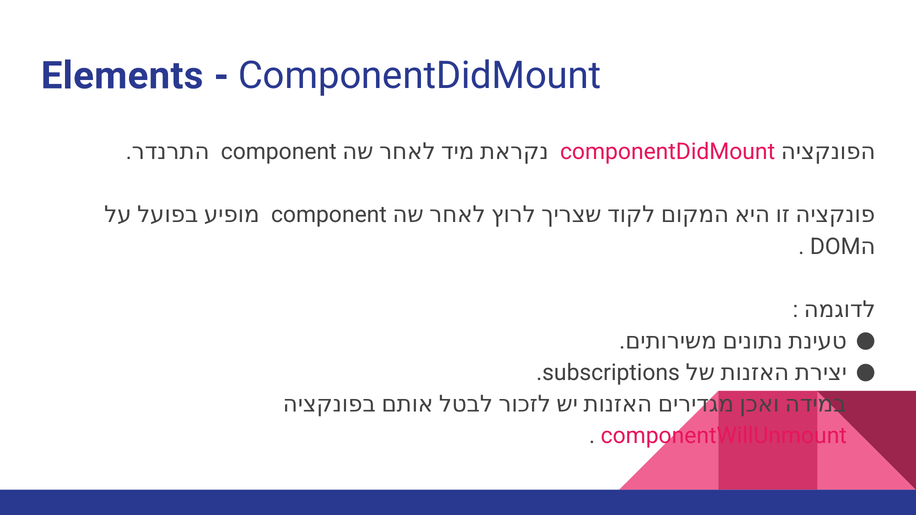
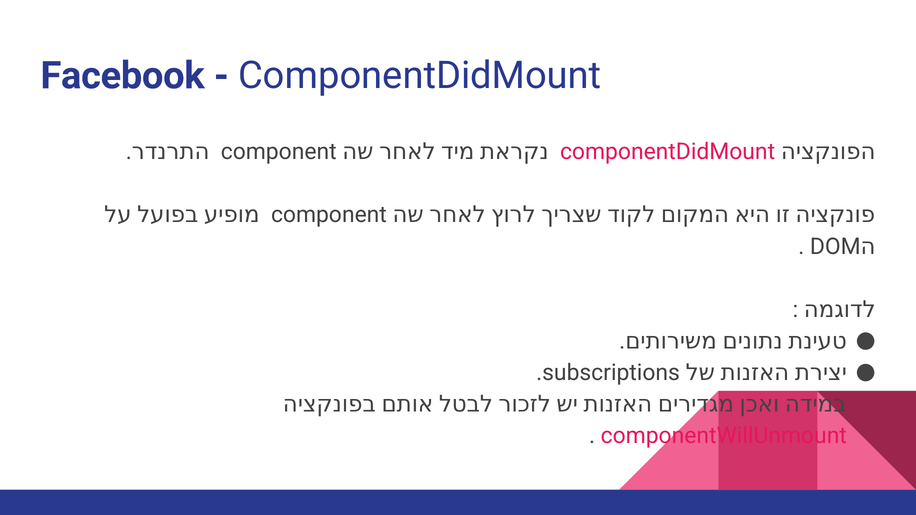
Elements: Elements -> Facebook (123, 76)
